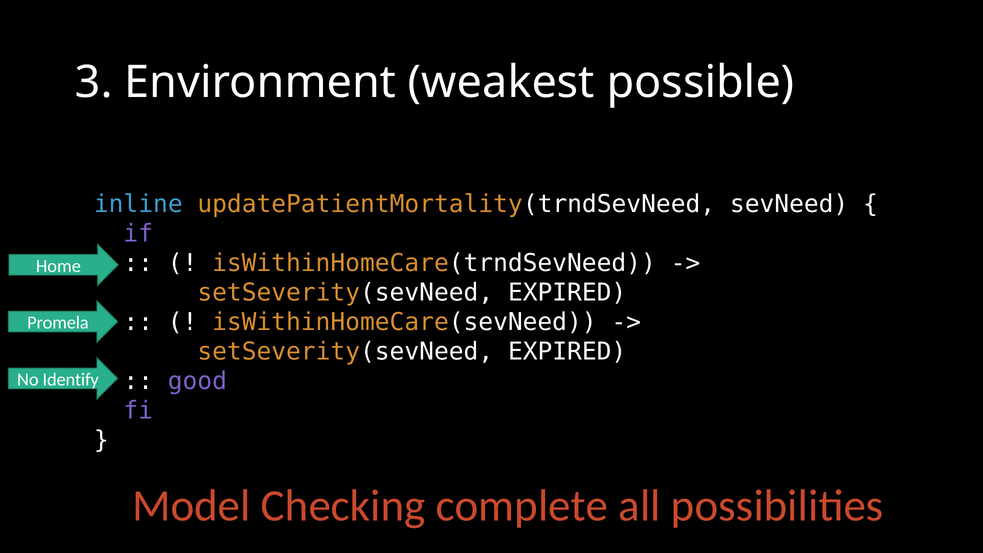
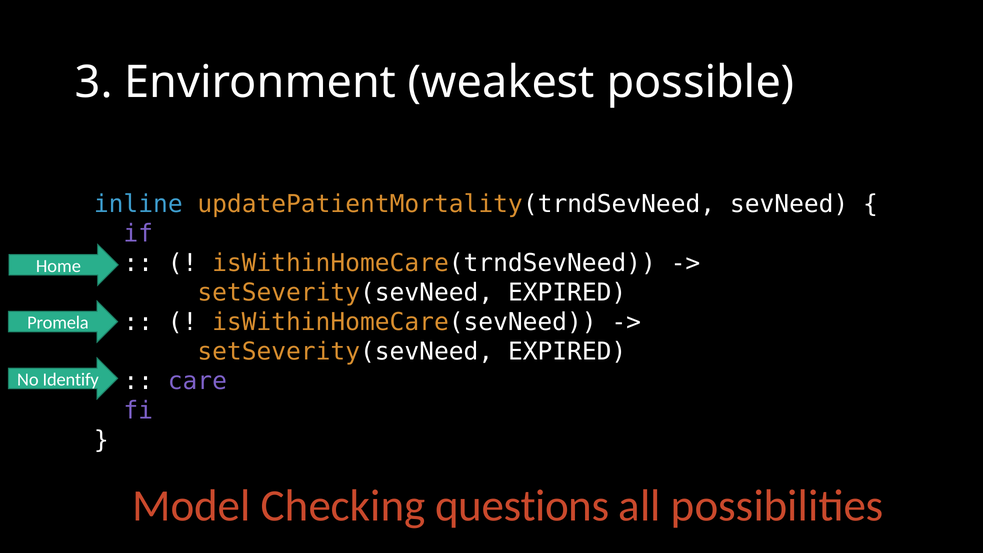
good: good -> care (197, 381)
complete: complete -> questions (522, 506)
